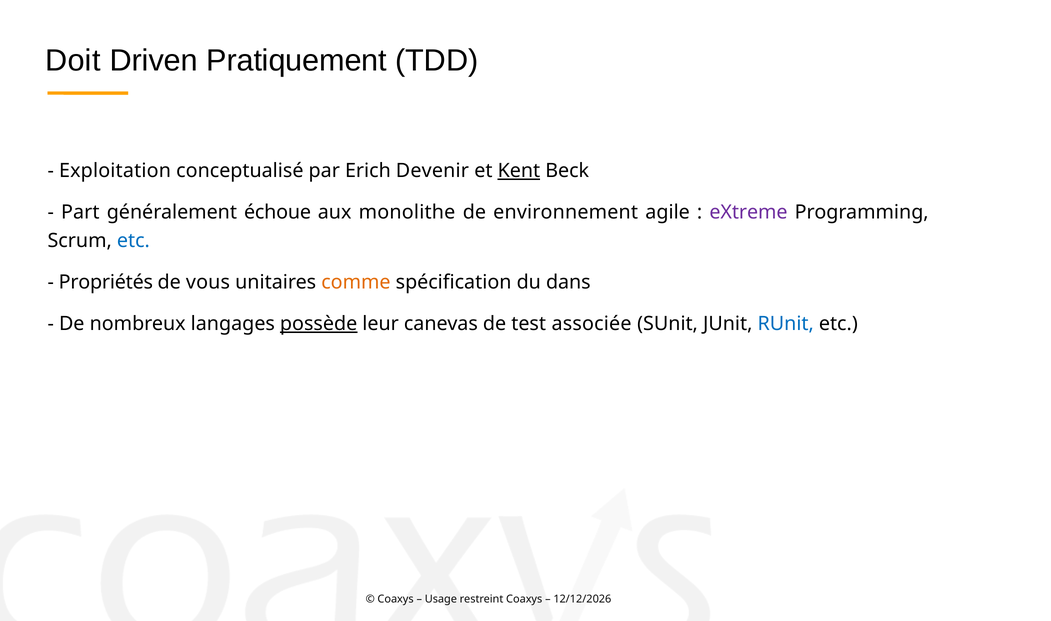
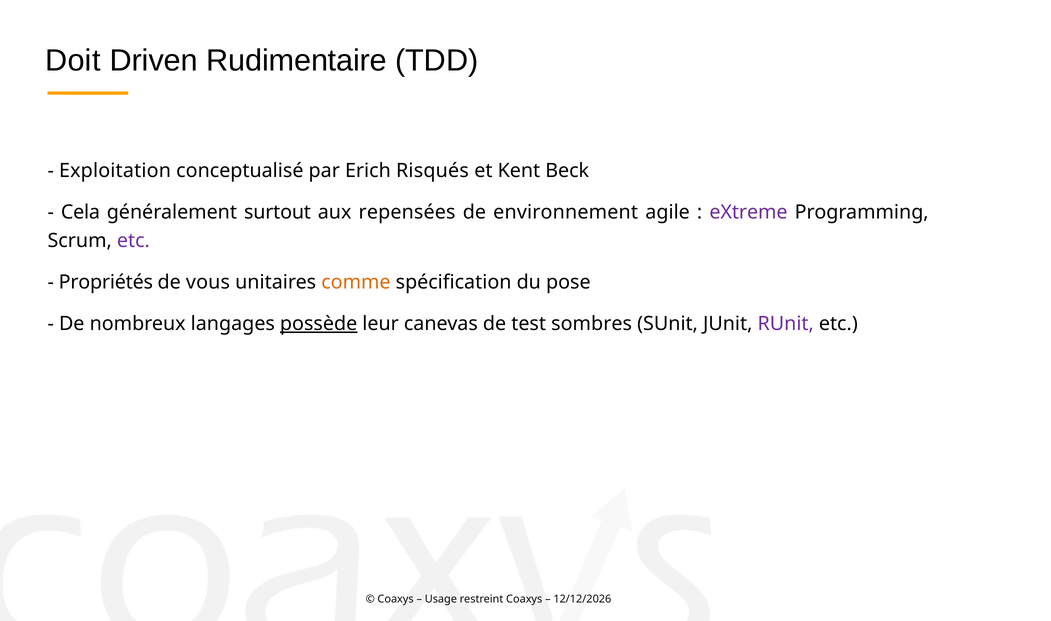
Pratiquement: Pratiquement -> Rudimentaire (297, 61)
Devenir: Devenir -> Risqués (432, 171)
Kent underline: present -> none (519, 171)
Part: Part -> Cela (80, 212)
échoue: échoue -> surtout (278, 212)
monolithe: monolithe -> repensées (407, 212)
etc colour: blue -> purple (133, 241)
dans: dans -> pose (568, 282)
associée: associée -> sombres (592, 324)
RUnit colour: blue -> purple (786, 324)
